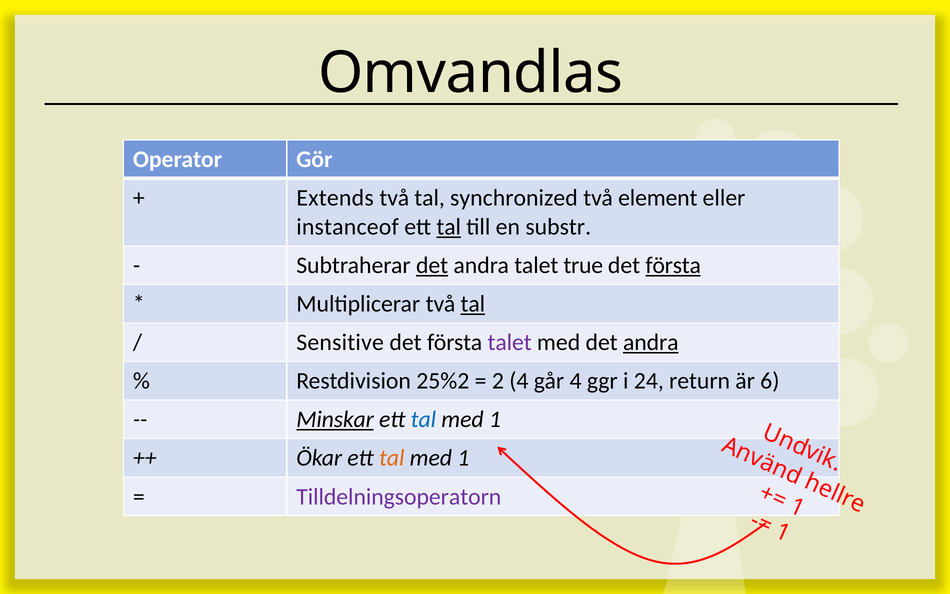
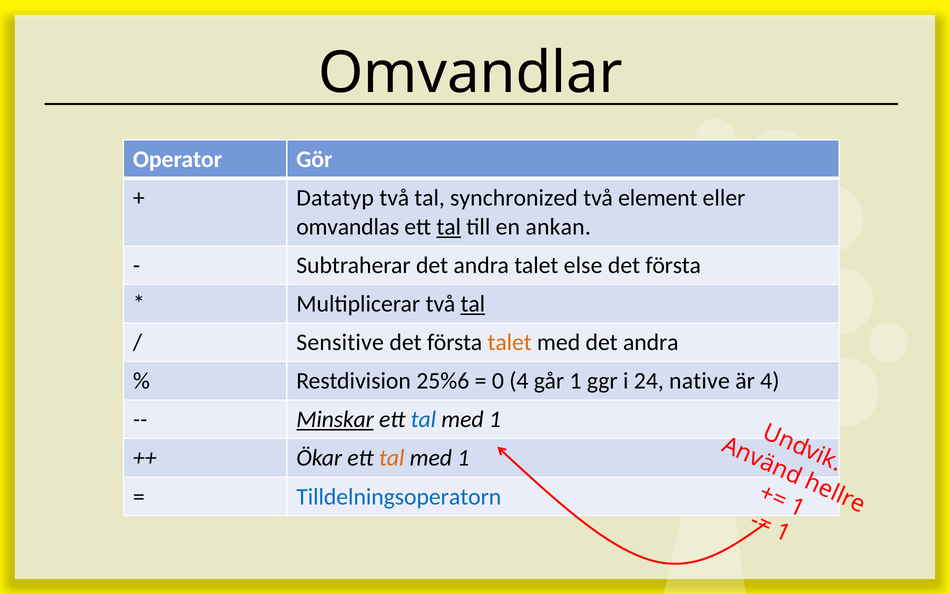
Omvandlas: Omvandlas -> Omvandlar (470, 73)
Extends: Extends -> Datatyp (335, 198)
instanceof: instanceof -> omvandlas (348, 227)
substr: substr -> ankan (558, 227)
det underline: present -> none (432, 265)
true: true -> else (583, 265)
första underline: present -> none (673, 265)
talet colour: purple -> orange (510, 342)
andra underline: present -> none (651, 342)
25%2: 25%2 -> 25%6 (443, 381)
2: 2 -> 0 (498, 381)
går 4: 4 -> 1 (576, 381)
return: return -> native (699, 381)
är 6: 6 -> 4 (770, 381)
Tilldelningsoperatorn colour: purple -> blue (399, 496)
